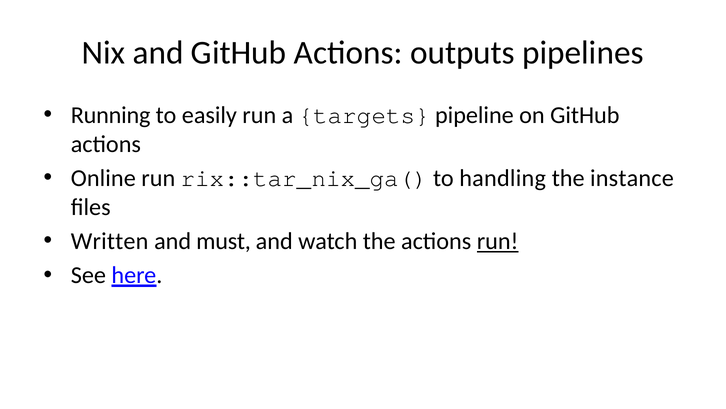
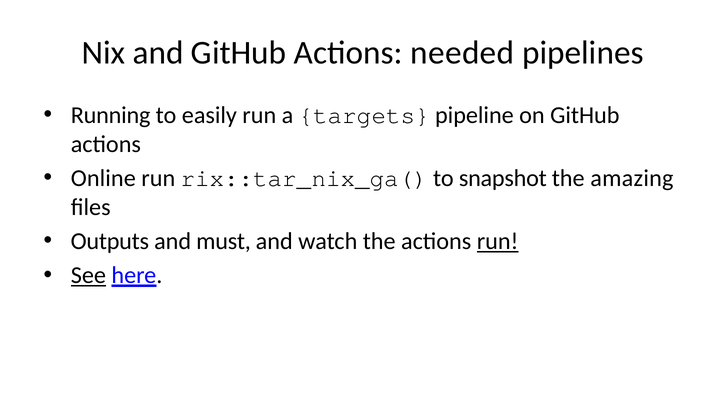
outputs: outputs -> needed (462, 53)
handling: handling -> snapshot (503, 178)
instance: instance -> amazing (632, 178)
Written: Written -> Outputs (110, 241)
See underline: none -> present (88, 275)
